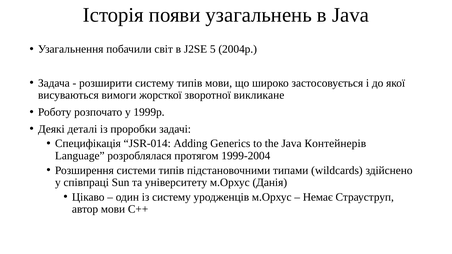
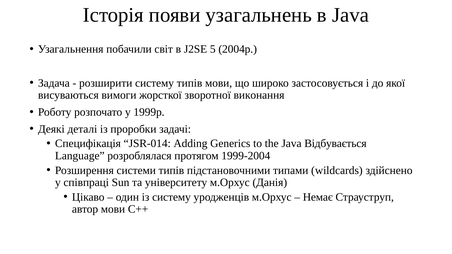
викликане: викликане -> виконання (259, 95)
Контейнерів: Контейнерів -> Відбувається (335, 144)
